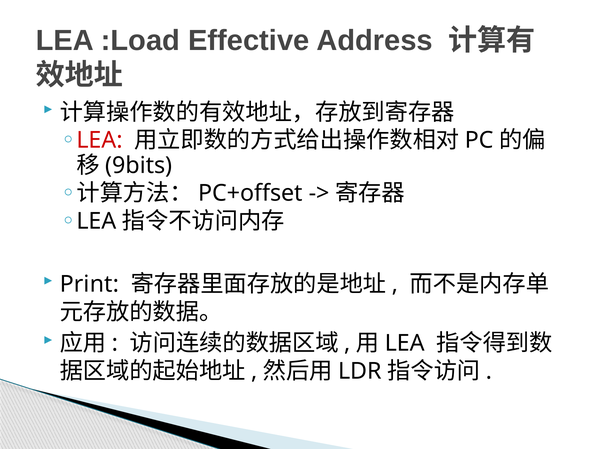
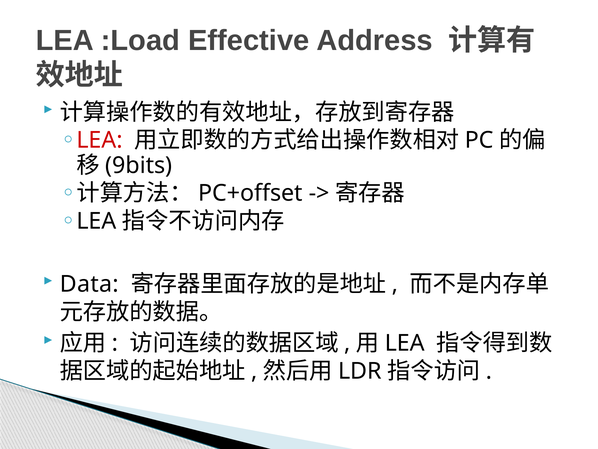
Print: Print -> Data (89, 284)
